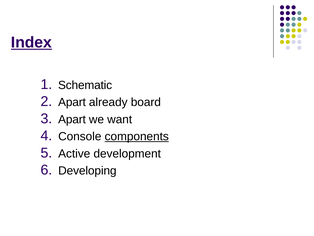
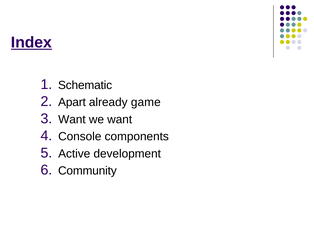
board: board -> game (146, 102)
Apart: Apart -> Want (72, 119)
components underline: present -> none (137, 136)
Developing: Developing -> Community (87, 170)
